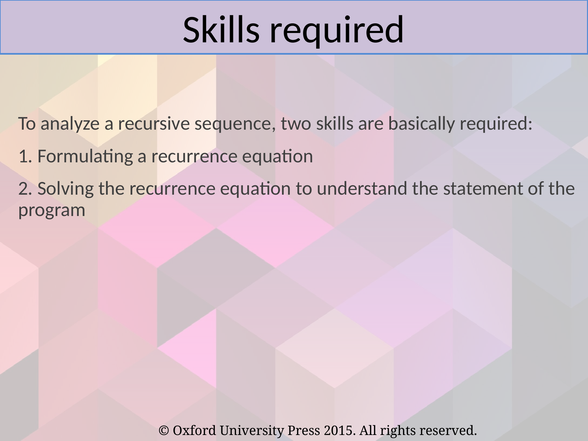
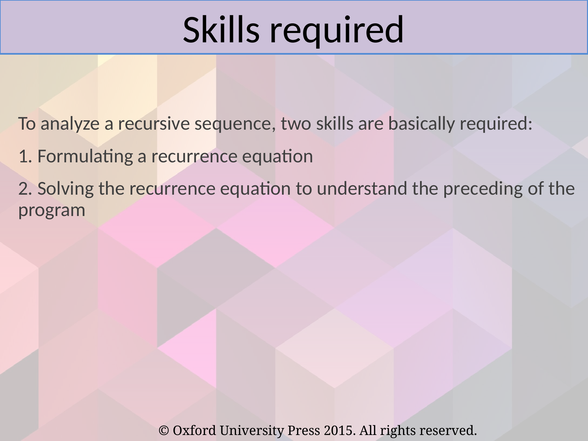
statement: statement -> preceding (483, 188)
